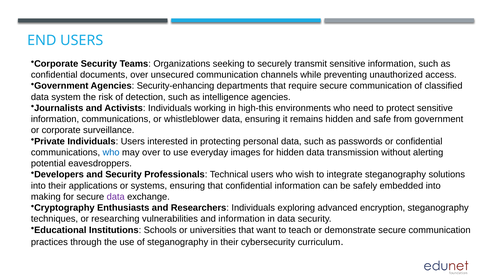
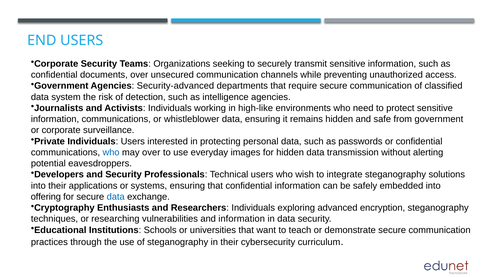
Security-enhancing: Security-enhancing -> Security-advanced (175, 86)
high-this: high-this -> high-like (256, 108)
making: making -> offering (46, 197)
data colour: purple -> blue (116, 197)
